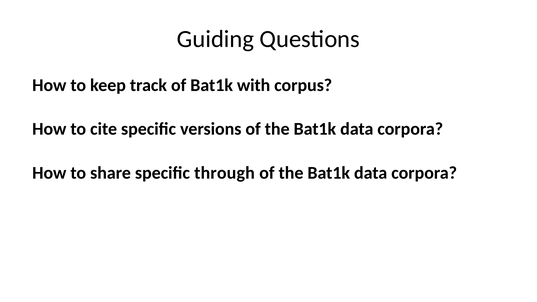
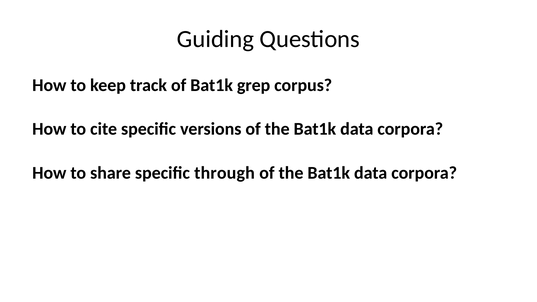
with: with -> grep (254, 85)
